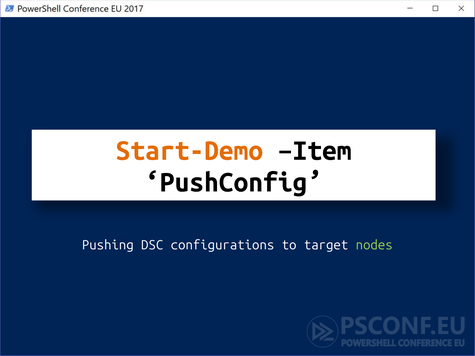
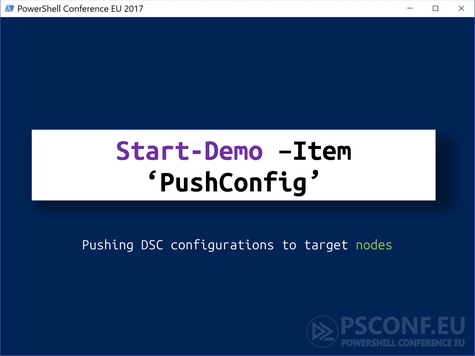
Start-Demo colour: orange -> purple (189, 151)
